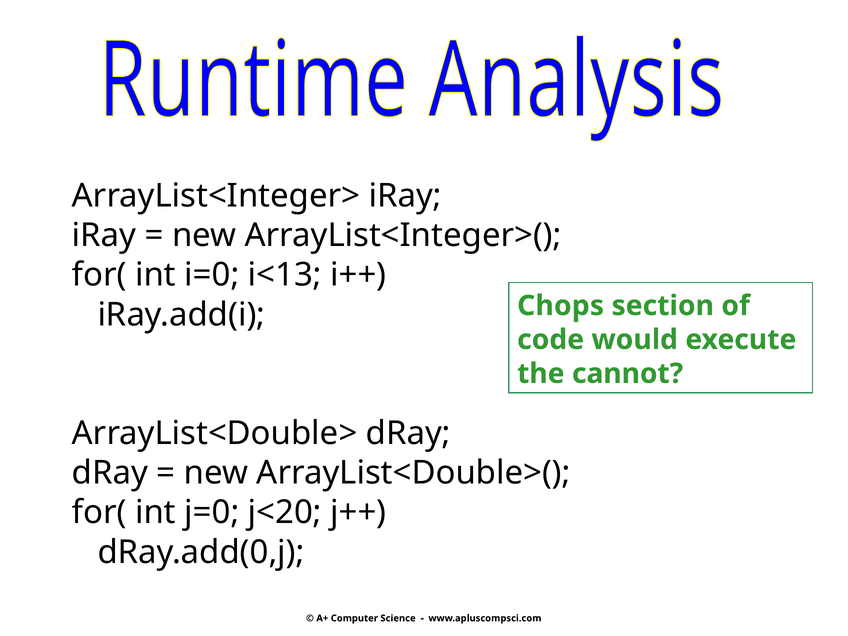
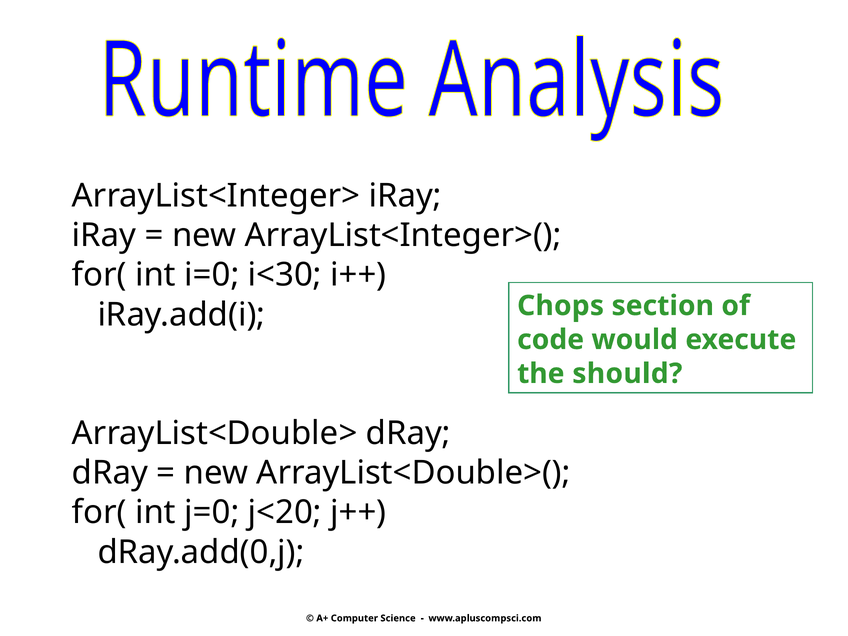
i<13: i<13 -> i<30 (285, 275)
cannot: cannot -> should (627, 374)
